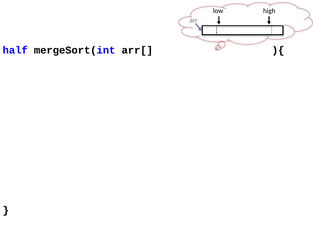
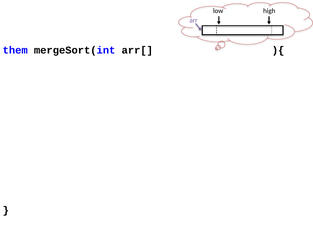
half: half -> them (15, 50)
